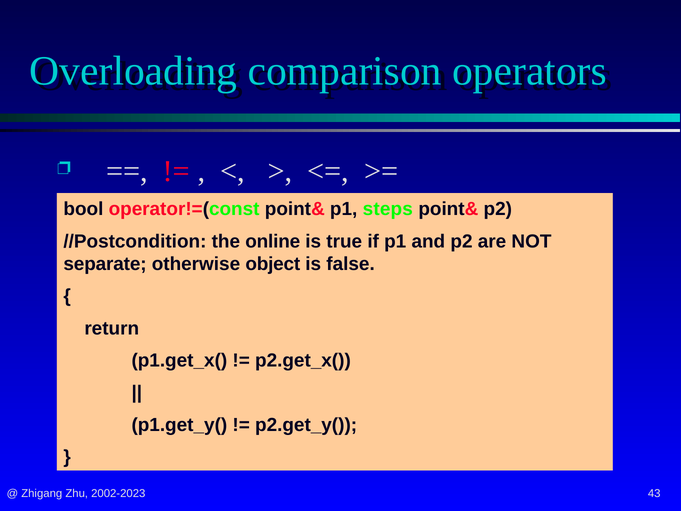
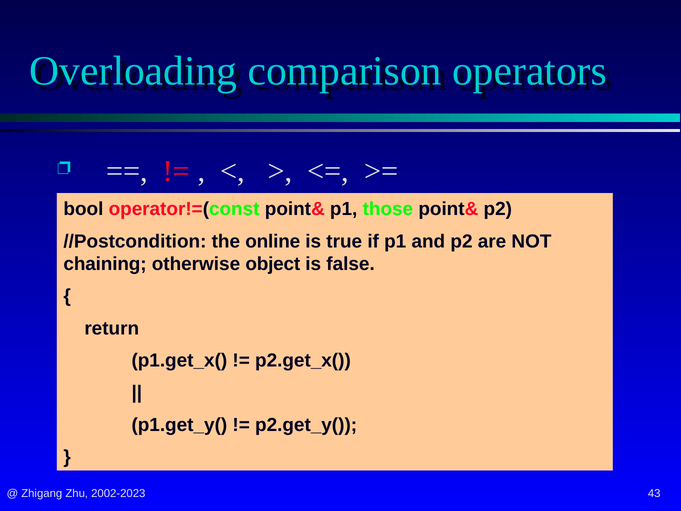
steps: steps -> those (388, 209)
separate: separate -> chaining (105, 264)
